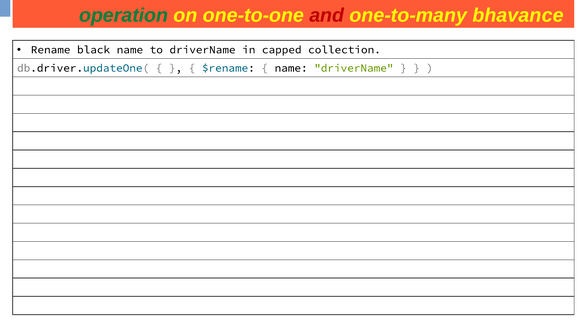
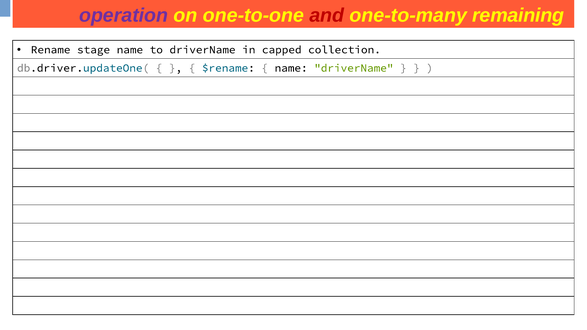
operation colour: green -> purple (124, 15)
bhavance: bhavance -> remaining (518, 15)
black: black -> stage (94, 50)
